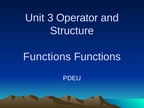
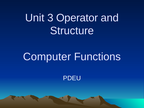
Functions: Functions -> Computer (47, 57)
